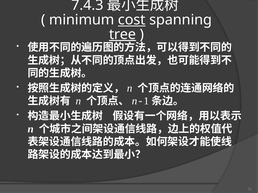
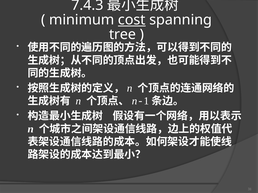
tree underline: present -> none (123, 34)
